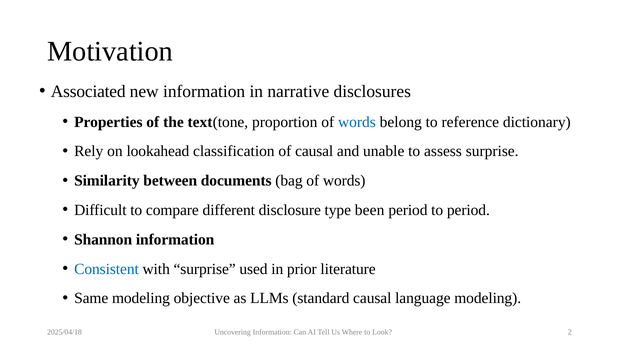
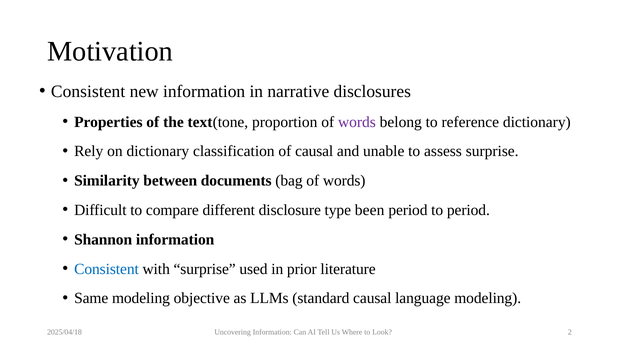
Associated: Associated -> Consistent (88, 92)
words colour: blue -> purple (357, 122)
on lookahead: lookahead -> dictionary (158, 151)
